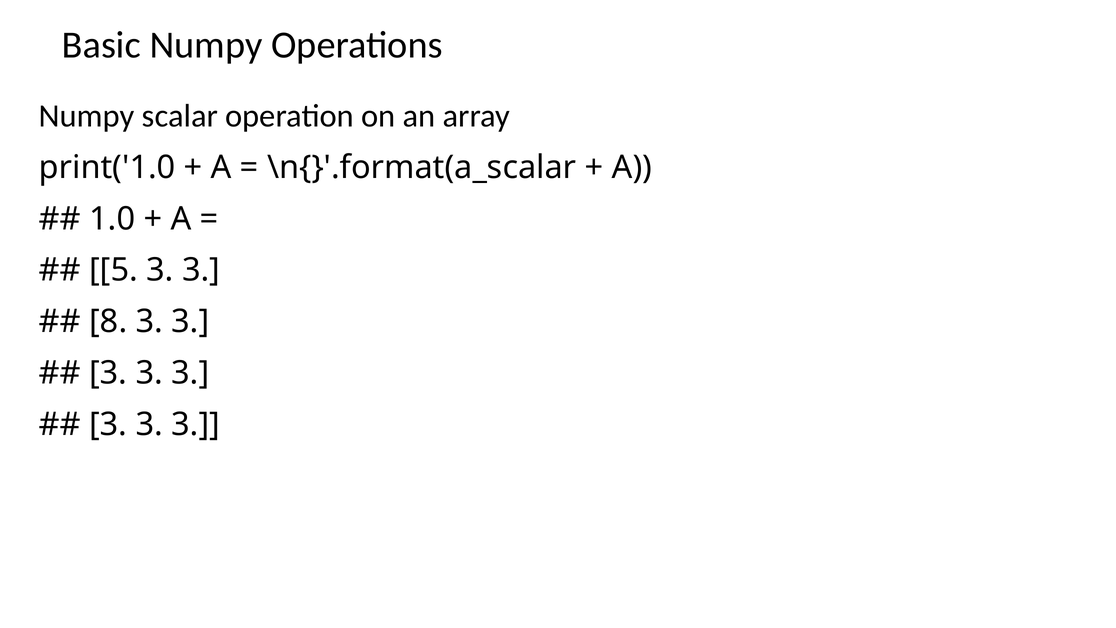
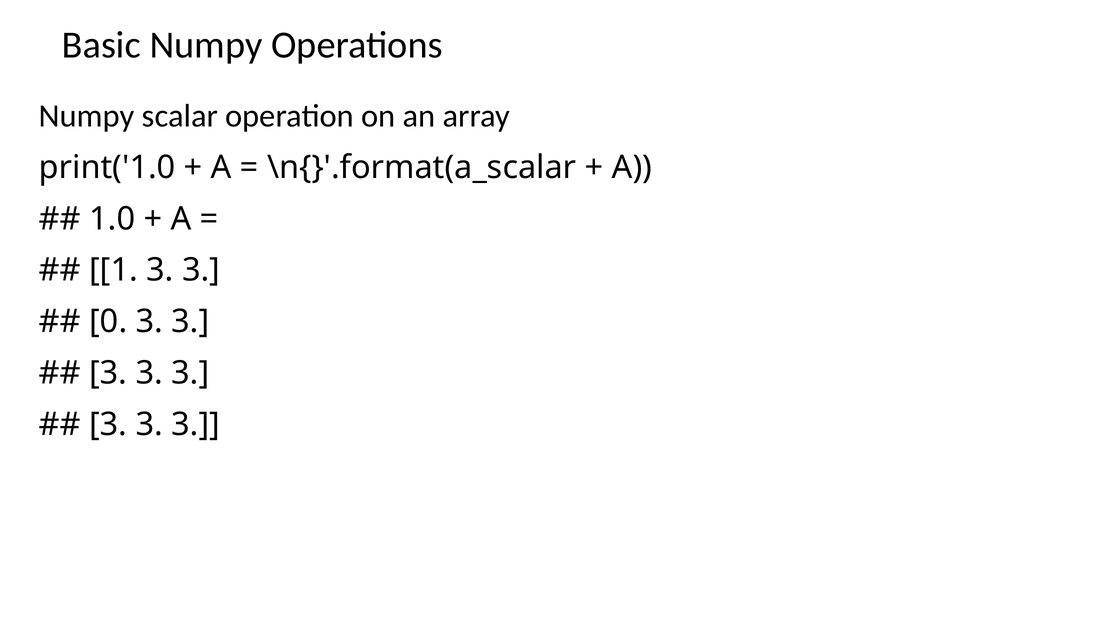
5: 5 -> 1 (114, 270)
8: 8 -> 0 (108, 321)
